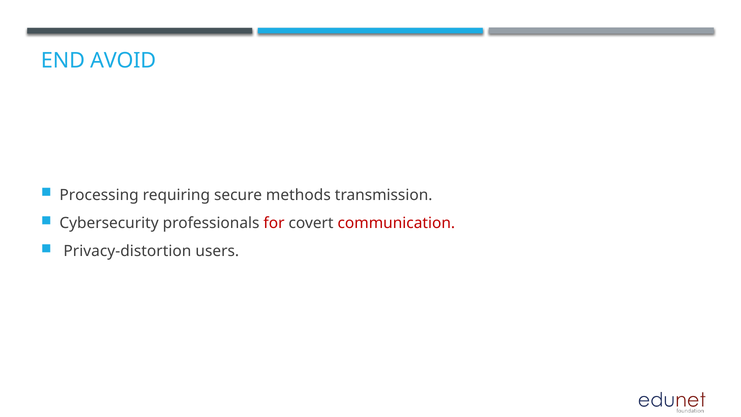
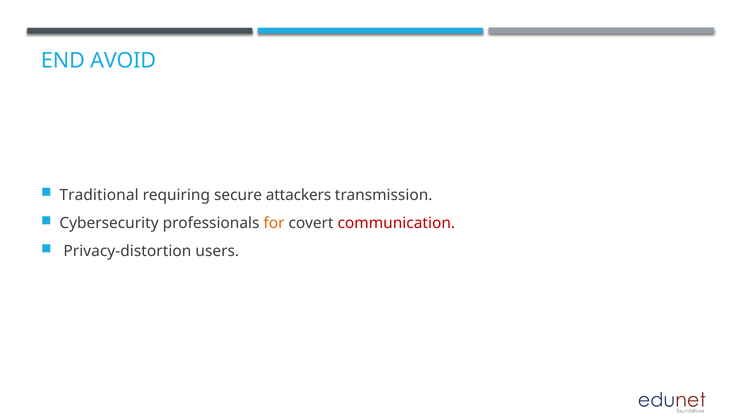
Processing: Processing -> Traditional (99, 195)
methods: methods -> attackers (299, 195)
for colour: red -> orange (274, 223)
